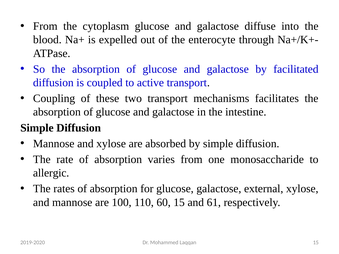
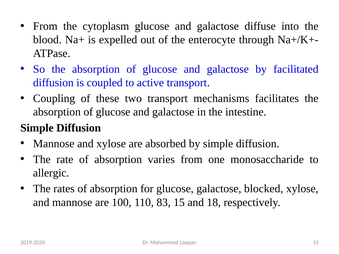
external: external -> blocked (264, 189)
60: 60 -> 83 (164, 202)
61: 61 -> 18 (214, 202)
